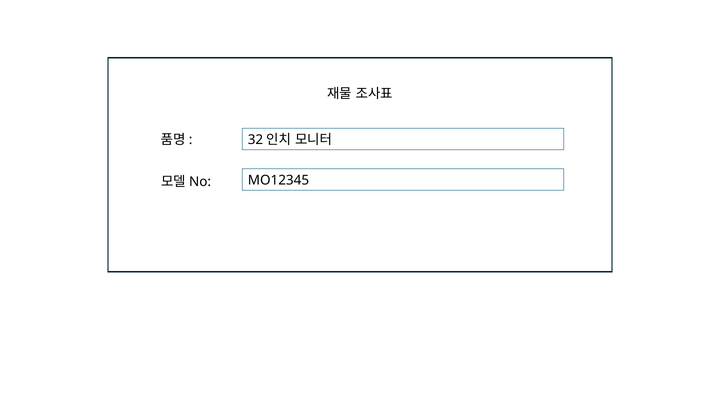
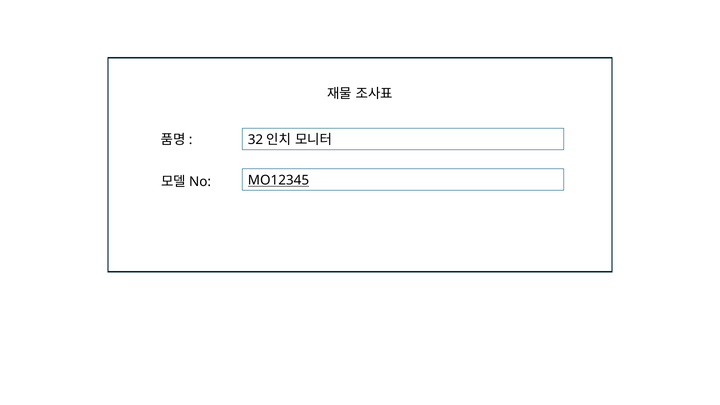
MO12345 underline: none -> present (278, 180)
